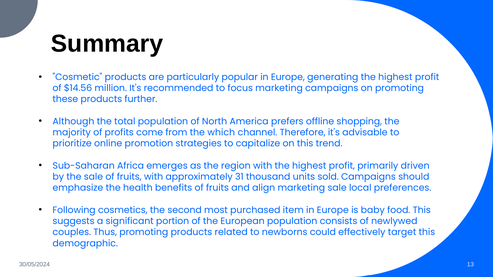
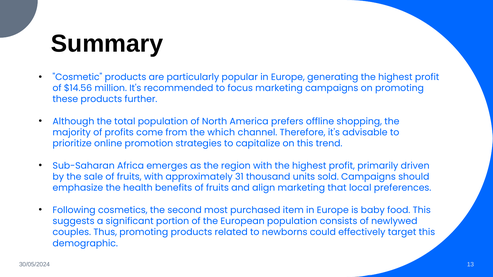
marketing sale: sale -> that (337, 188)
